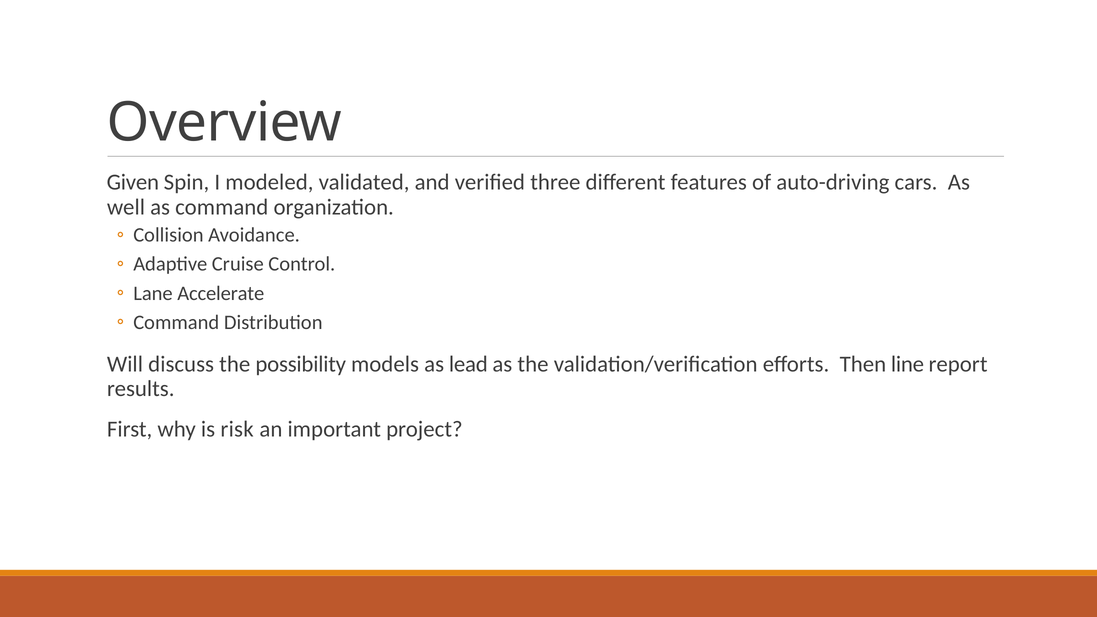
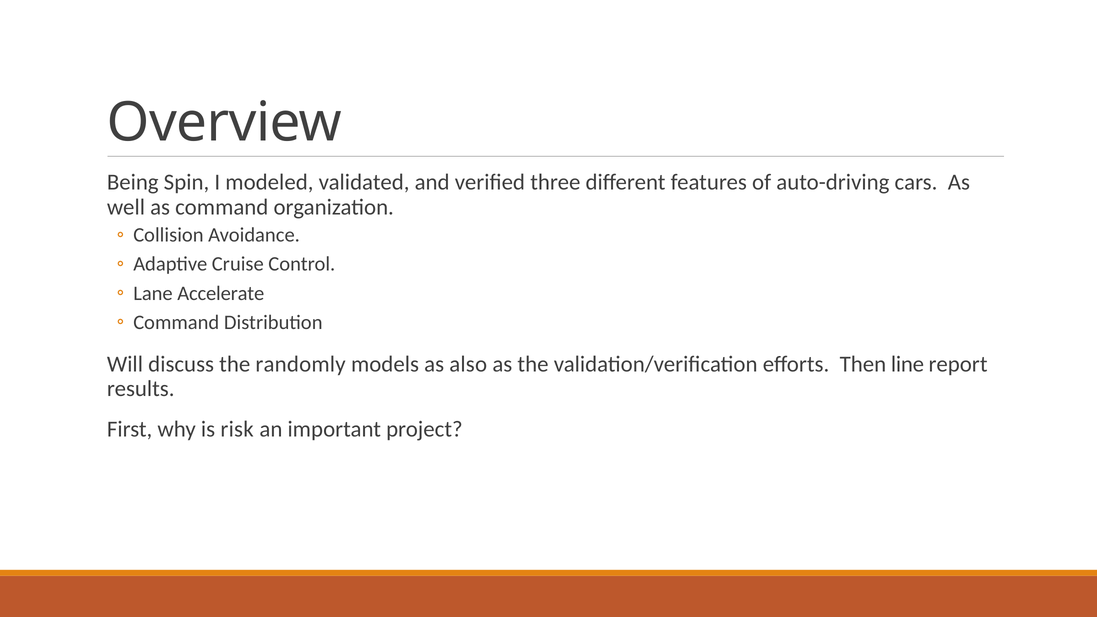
Given: Given -> Being (133, 182)
possibility: possibility -> randomly (301, 364)
lead: lead -> also (468, 364)
